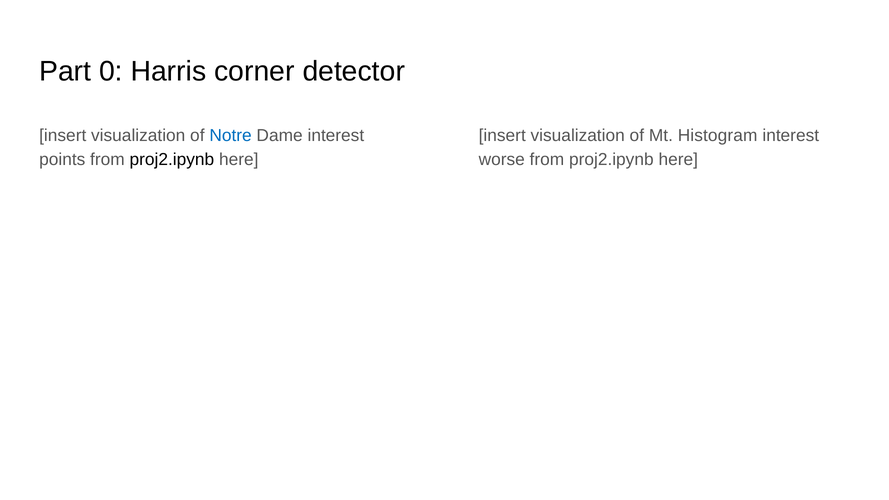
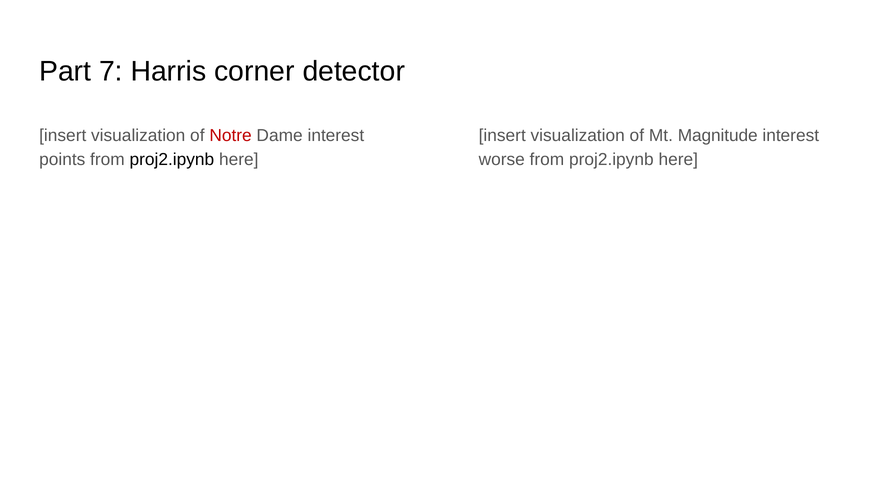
0: 0 -> 7 (111, 71)
Notre colour: blue -> red (231, 136)
Histogram: Histogram -> Magnitude (718, 136)
